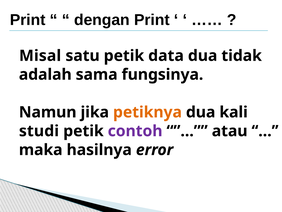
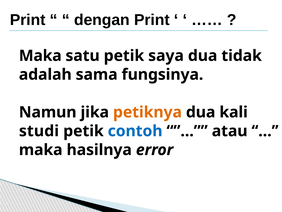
Misal: Misal -> Maka (40, 56)
data: data -> saya (166, 56)
contoh colour: purple -> blue (135, 131)
